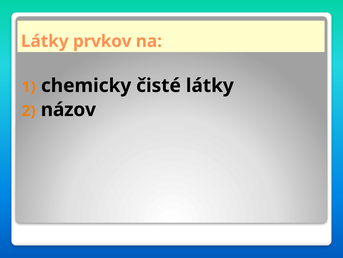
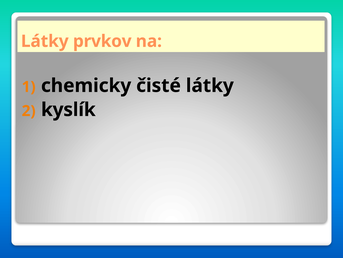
názov: názov -> kyslík (68, 109)
